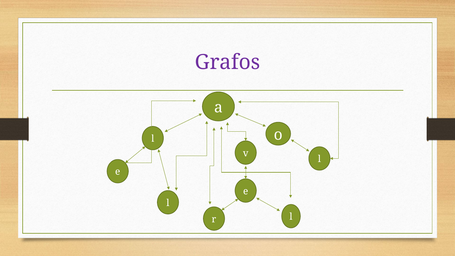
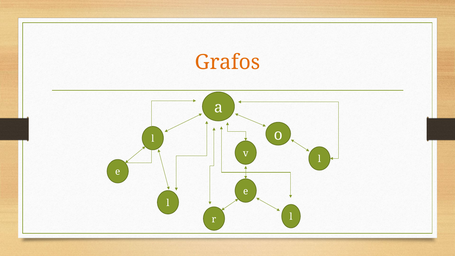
Grafos colour: purple -> orange (228, 62)
